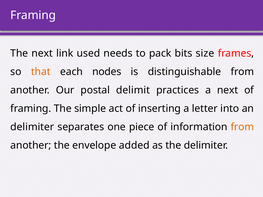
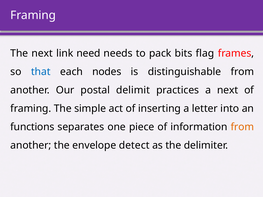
used: used -> need (88, 53)
size: size -> flag (205, 53)
that colour: orange -> blue (41, 72)
delimiter: delimiter -> functions (32, 127)
added: added -> detect (134, 146)
